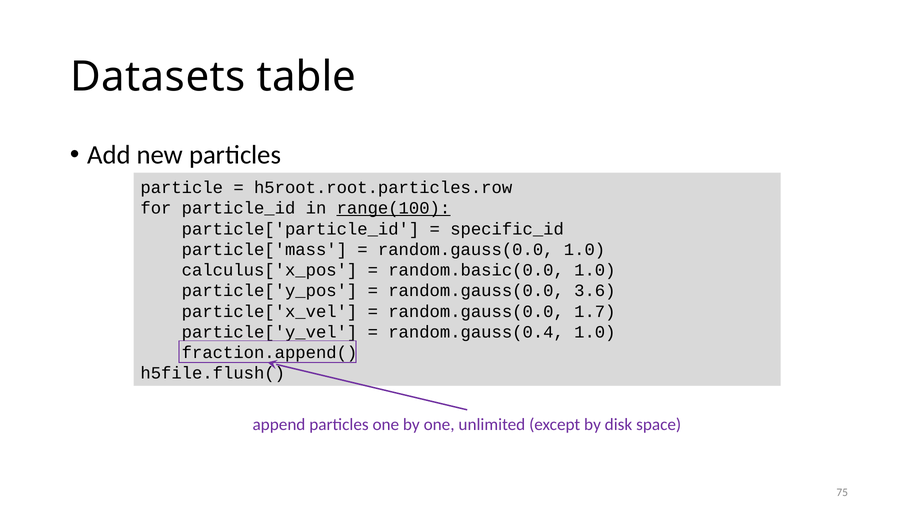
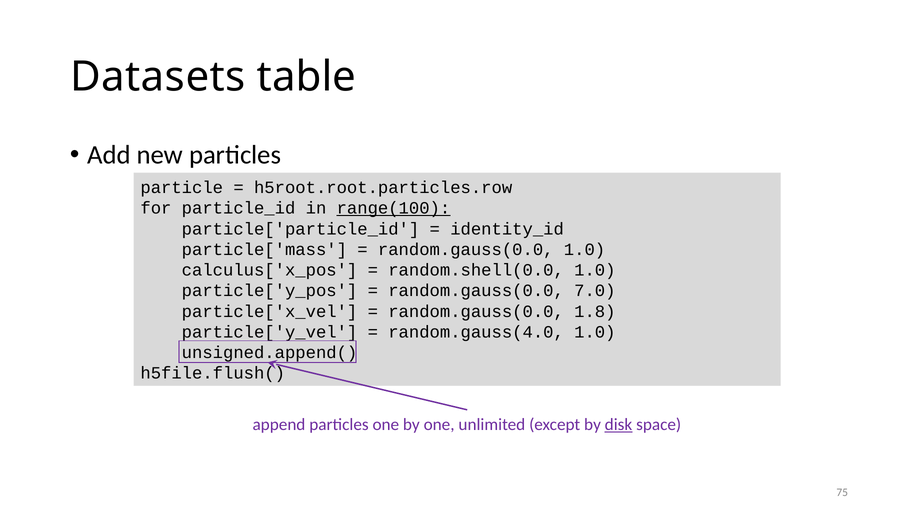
specific_id: specific_id -> identity_id (507, 229)
random.basic(0.0: random.basic(0.0 -> random.shell(0.0 (476, 270)
3.6: 3.6 -> 7.0 (595, 291)
1.7: 1.7 -> 1.8 (595, 312)
random.gauss(0.4: random.gauss(0.4 -> random.gauss(4.0 (476, 332)
fraction.append(: fraction.append( -> unsigned.append( (270, 353)
disk underline: none -> present (618, 425)
